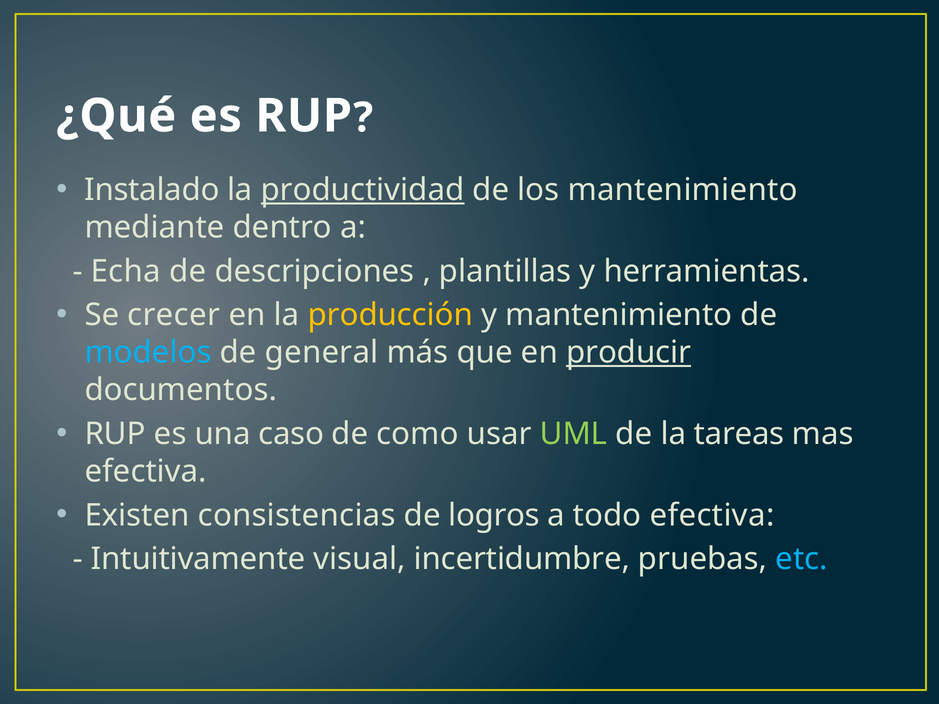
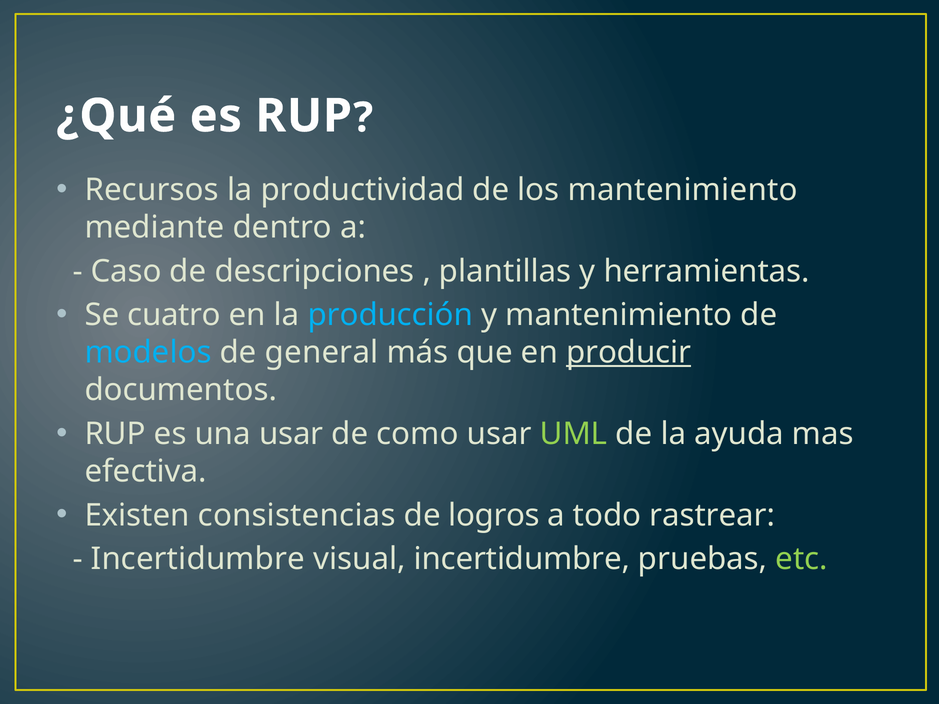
Instalado: Instalado -> Recursos (152, 190)
productividad underline: present -> none (363, 190)
Echa: Echa -> Caso (126, 271)
crecer: crecer -> cuatro (174, 315)
producción colour: yellow -> light blue (390, 315)
una caso: caso -> usar (291, 434)
tareas: tareas -> ayuda (739, 434)
todo efectiva: efectiva -> rastrear (712, 515)
Intuitivamente: Intuitivamente -> Incertidumbre (198, 559)
etc colour: light blue -> light green (802, 559)
